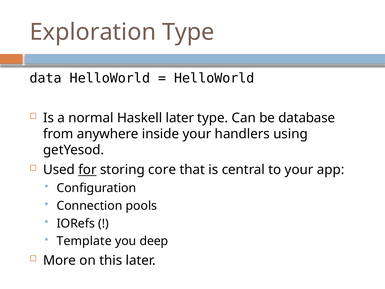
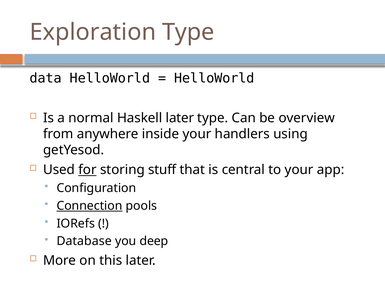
database: database -> overview (307, 118)
core: core -> stuff (162, 170)
Connection underline: none -> present (89, 206)
Template: Template -> Database (84, 241)
